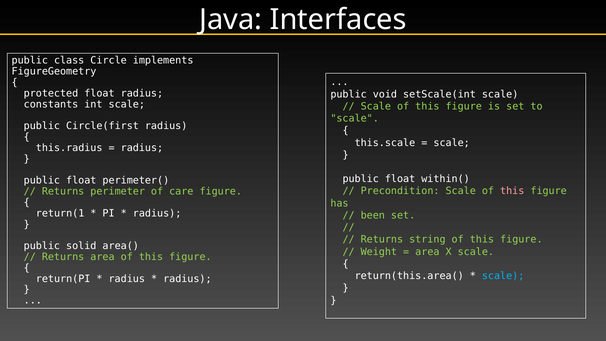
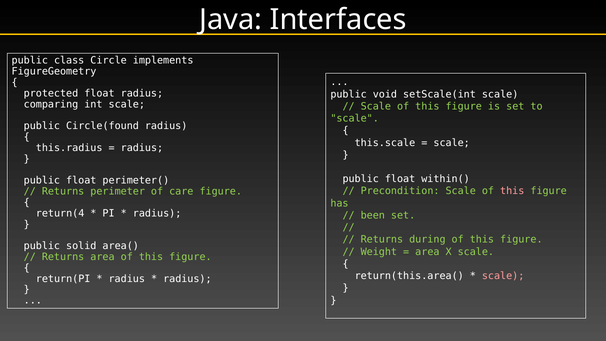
constants: constants -> comparing (51, 104)
Circle(first: Circle(first -> Circle(found (103, 126)
return(1: return(1 -> return(4 (60, 213)
string: string -> during (427, 240)
scale colour: light blue -> pink (503, 276)
